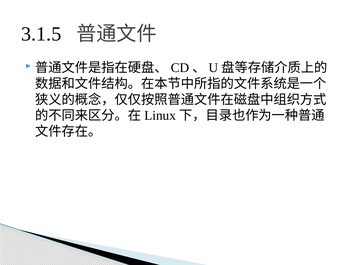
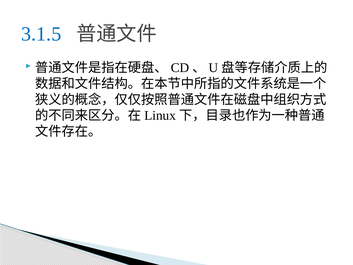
3.1.5 colour: black -> blue (41, 34)
